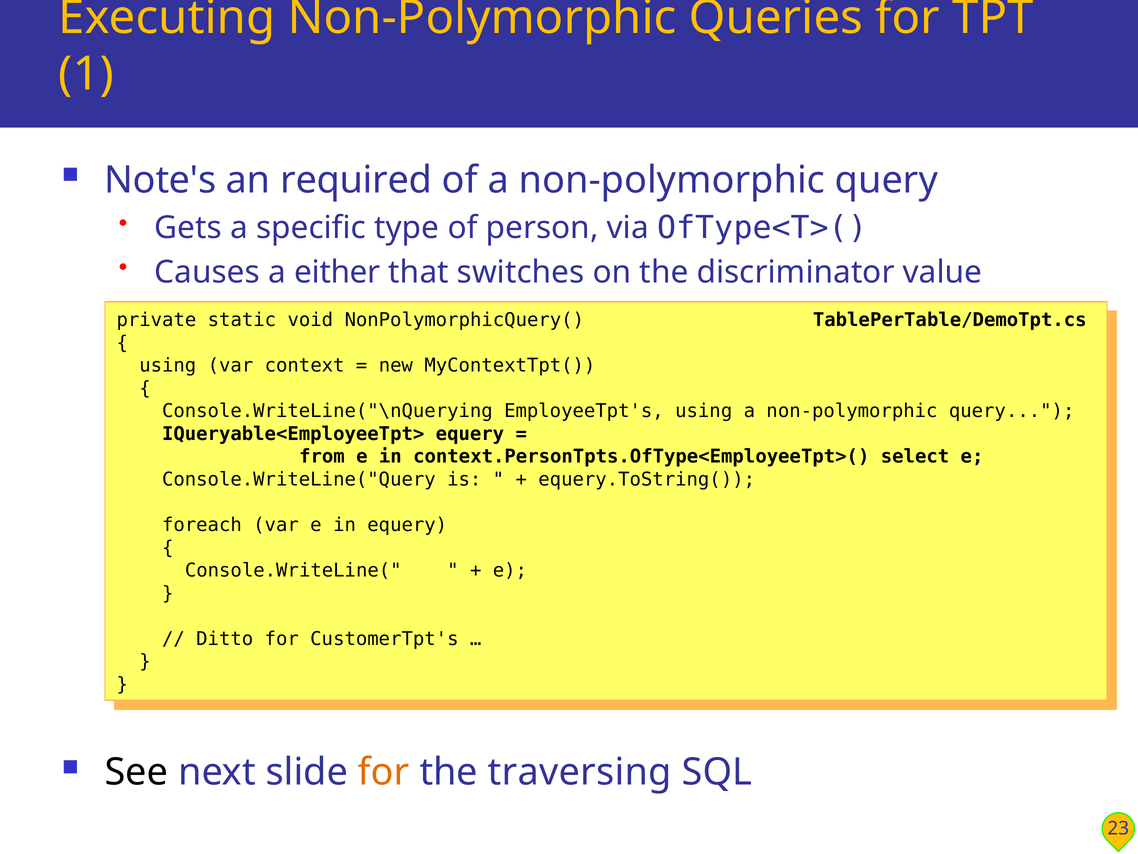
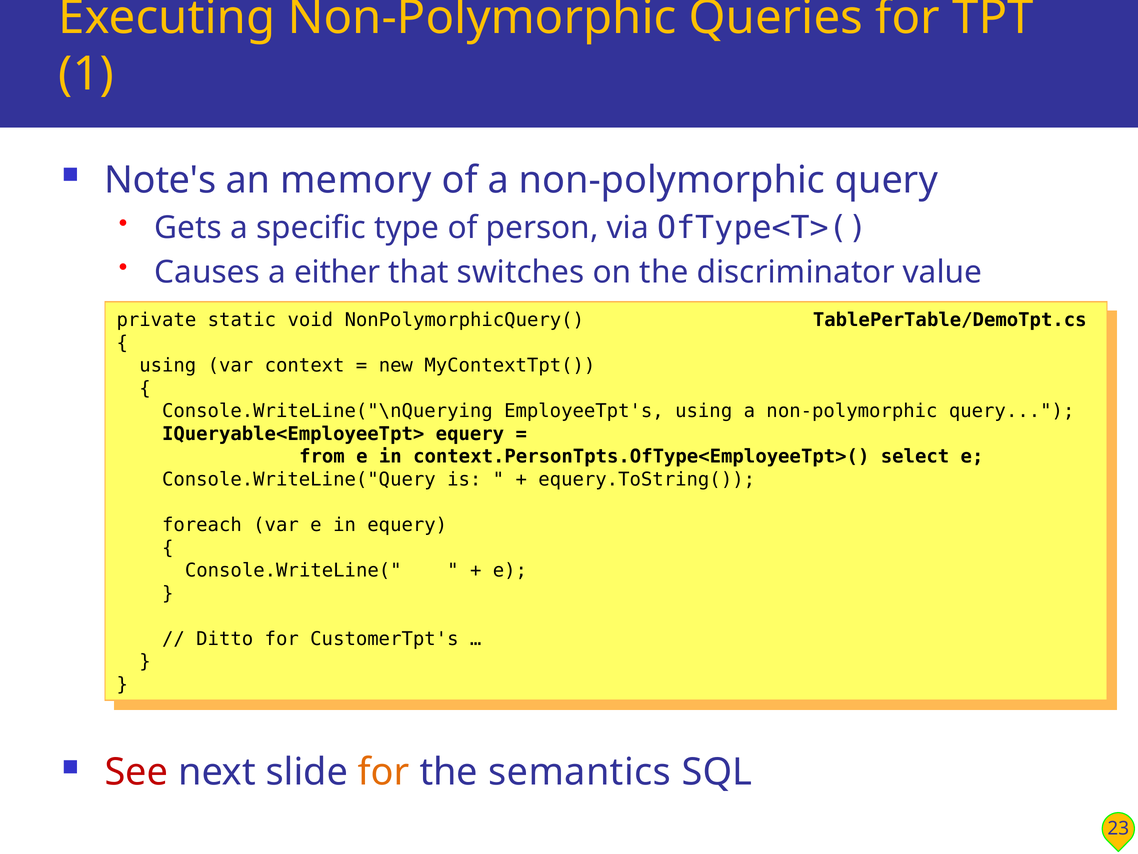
required: required -> memory (356, 180)
See colour: black -> red (136, 772)
traversing: traversing -> semantics (580, 772)
